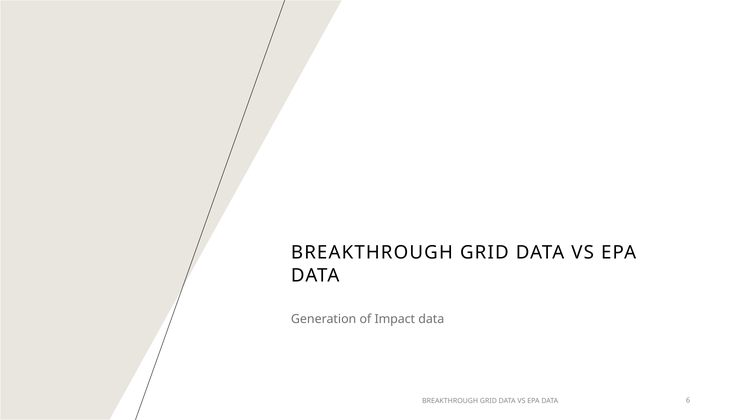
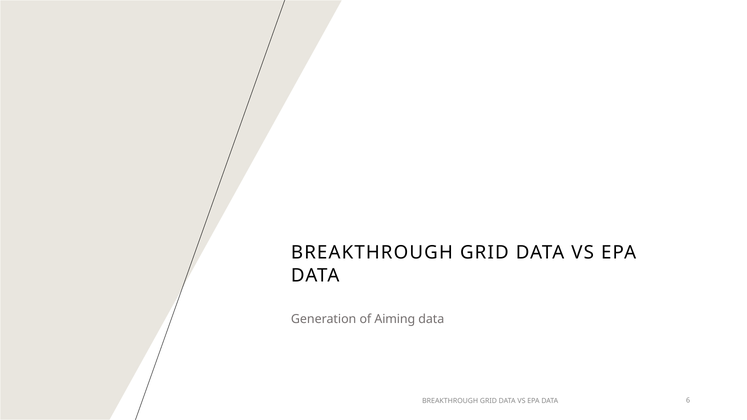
Impact: Impact -> Aiming (395, 319)
